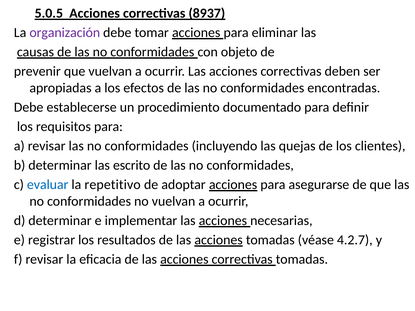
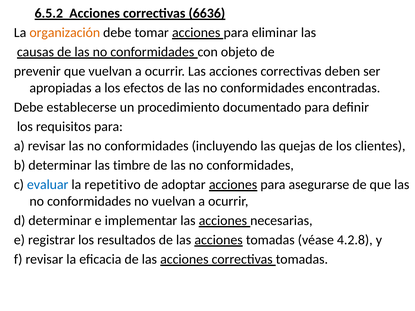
5.0.5: 5.0.5 -> 6.5.2 (49, 13)
8937: 8937 -> 6636 (207, 13)
organización colour: purple -> orange (65, 33)
escrito: escrito -> timbre (132, 165)
4.2.7: 4.2.7 -> 4.2.8 (355, 240)
